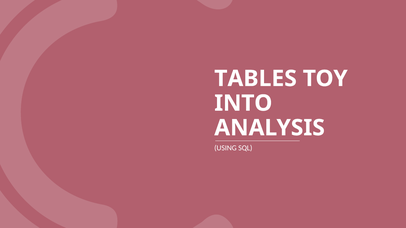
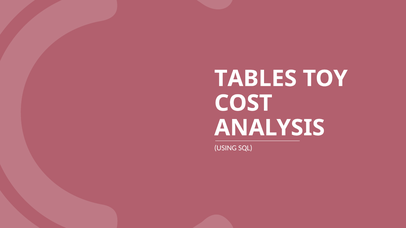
INTO: INTO -> COST (243, 103)
